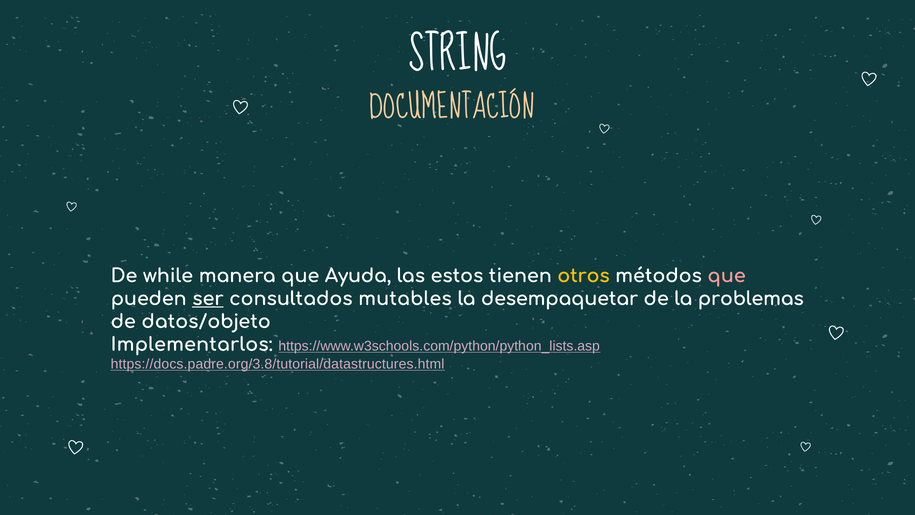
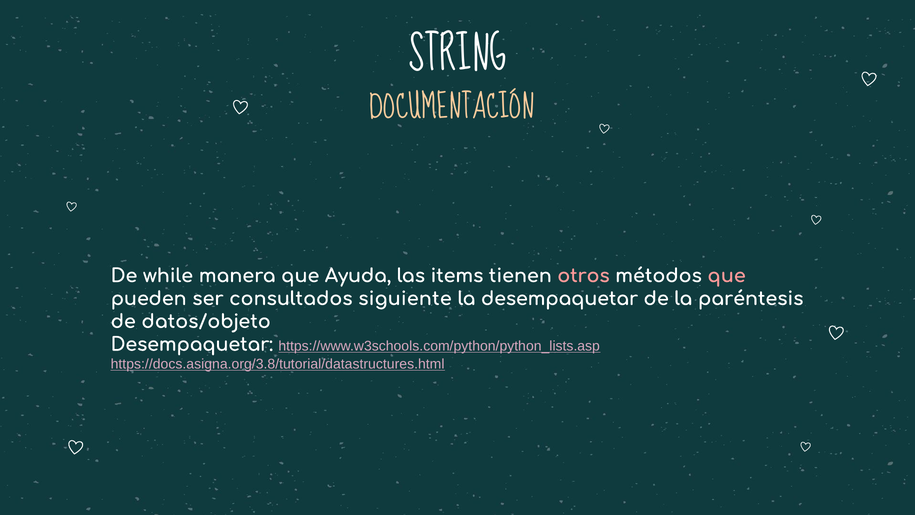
estos: estos -> items (457, 276)
otros colour: yellow -> pink (584, 276)
ser underline: present -> none (208, 299)
mutables: mutables -> siguiente (405, 299)
problemas: problemas -> paréntesis (751, 299)
Implementarlos: Implementarlos -> Desempaquetar (192, 344)
https://docs.padre.org/3.8/tutorial/datastructures.html: https://docs.padre.org/3.8/tutorial/datastructures.html -> https://docs.asigna.org/3.8/tutorial/datastructures.html (278, 364)
